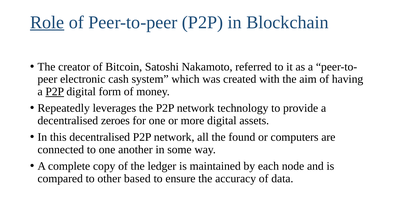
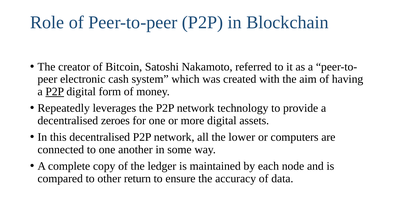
Role underline: present -> none (47, 22)
found: found -> lower (242, 137)
based: based -> return (137, 179)
